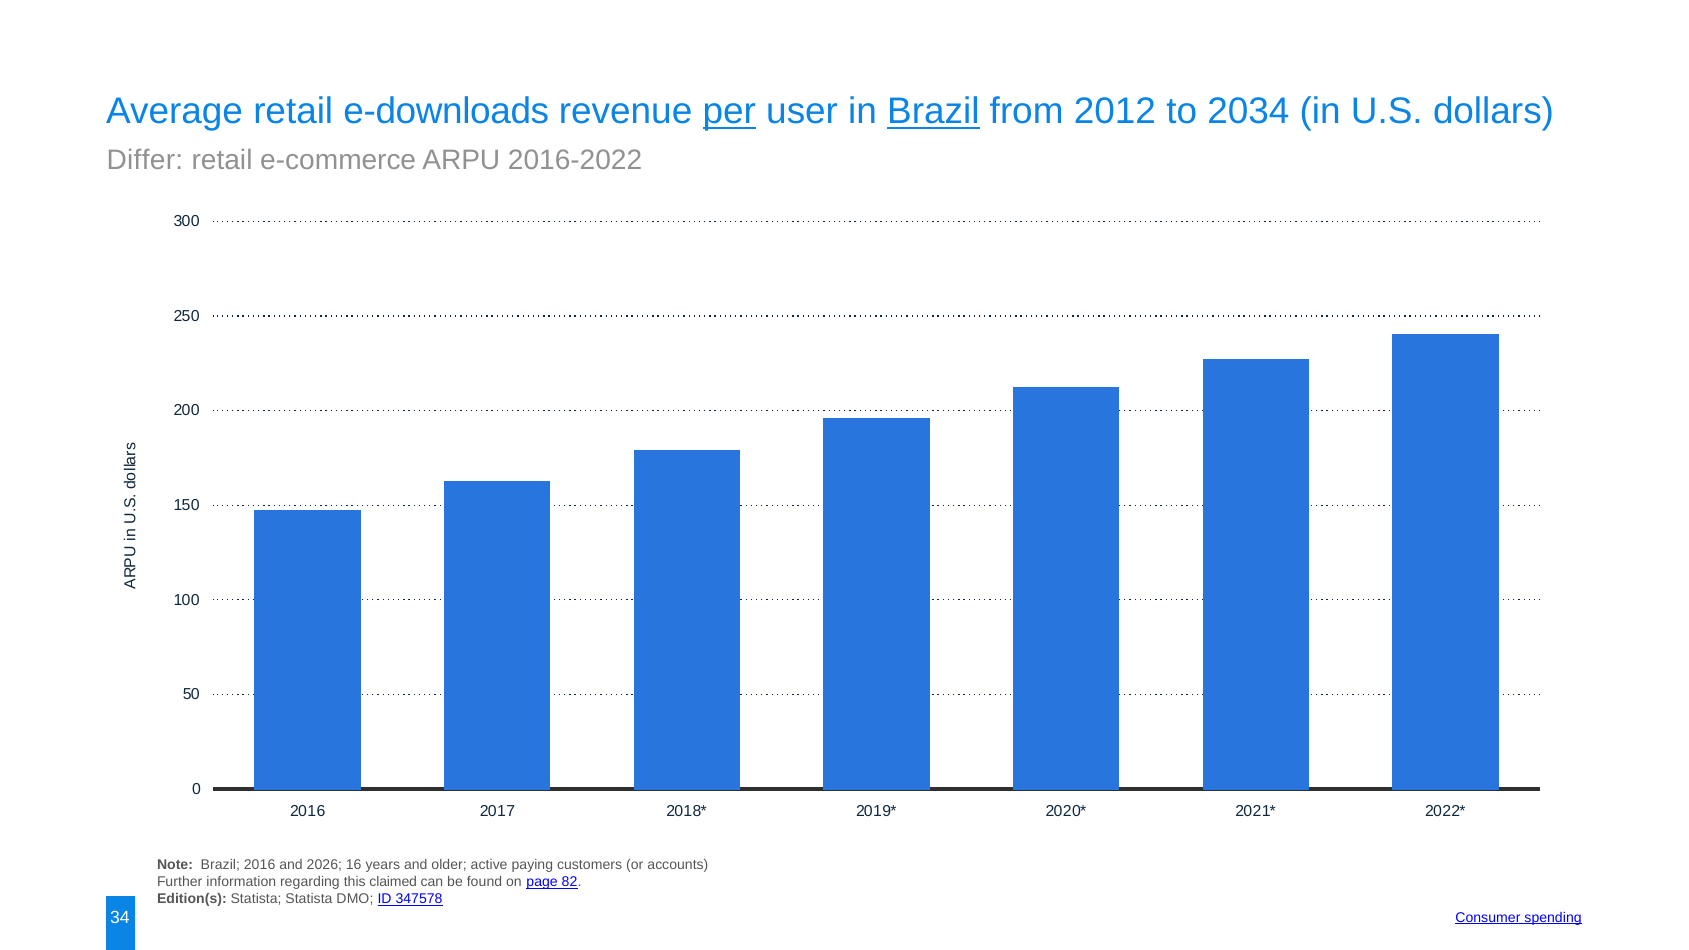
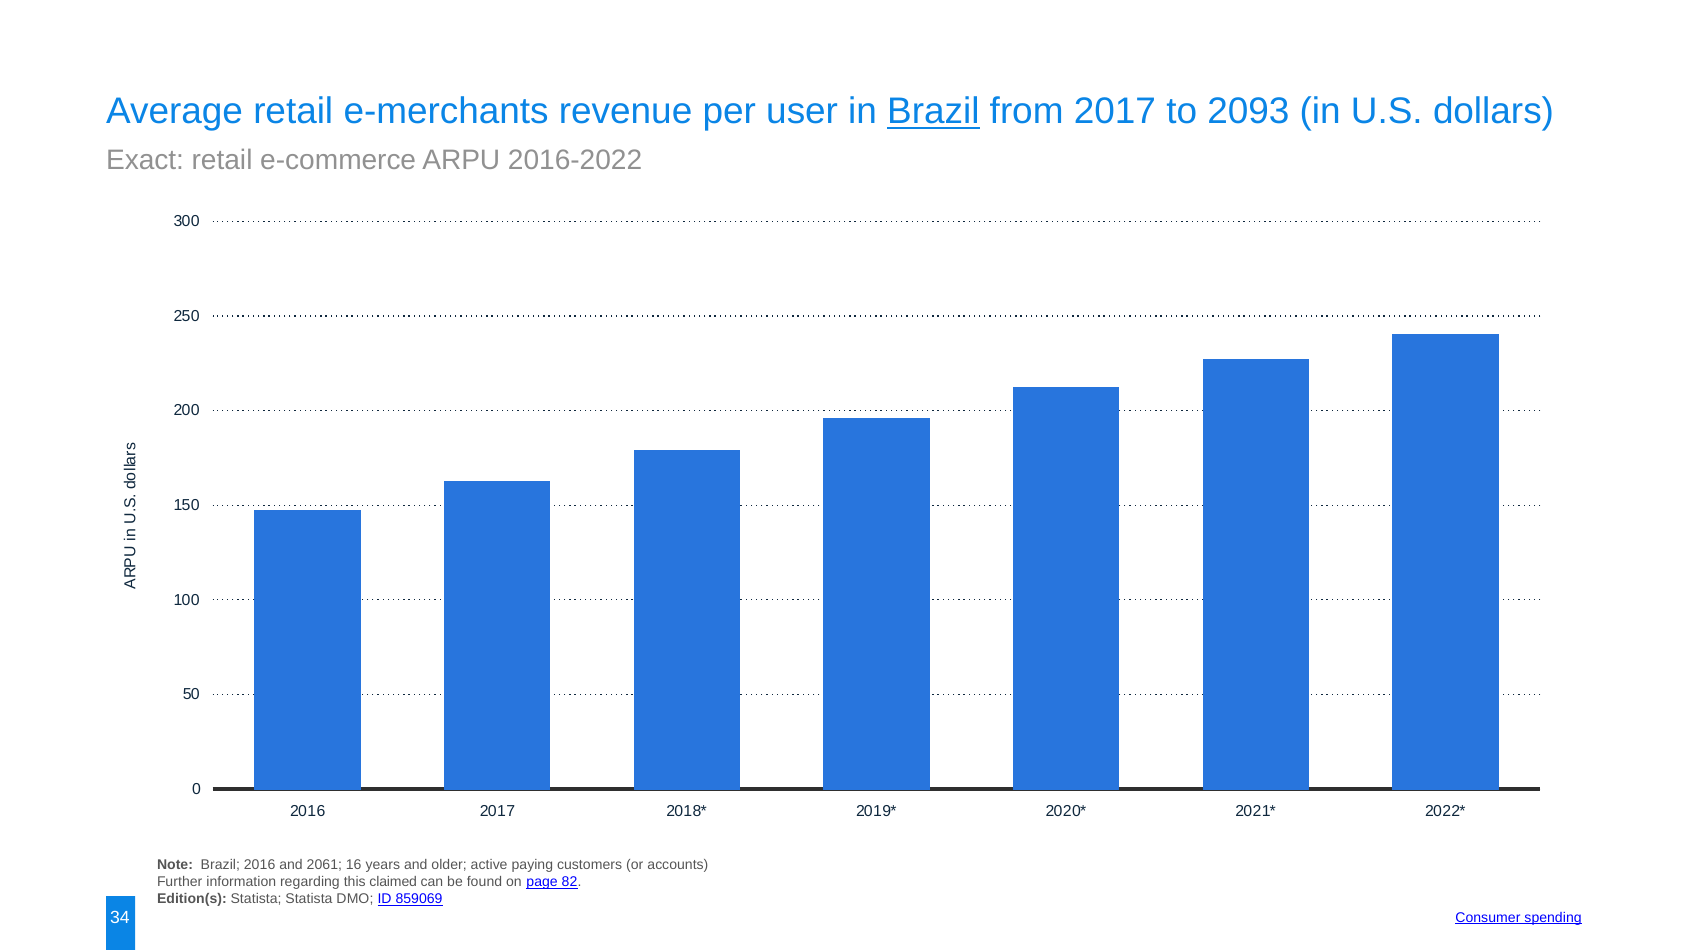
e-downloads: e-downloads -> e-merchants (446, 112)
per underline: present -> none (729, 112)
from 2012: 2012 -> 2017 (1115, 112)
2034: 2034 -> 2093 (1248, 112)
Differ: Differ -> Exact (145, 161)
2026: 2026 -> 2061 (324, 865)
347578: 347578 -> 859069 (419, 899)
